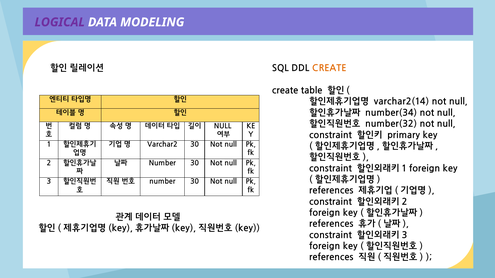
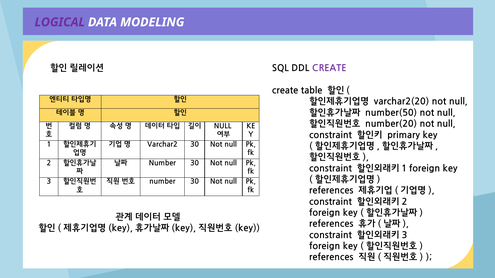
CREATE colour: orange -> purple (329, 68)
varchar2(14: varchar2(14 -> varchar2(20 (401, 101)
number(34: number(34 -> number(50 (391, 113)
number(32: number(32 -> number(20 (391, 124)
